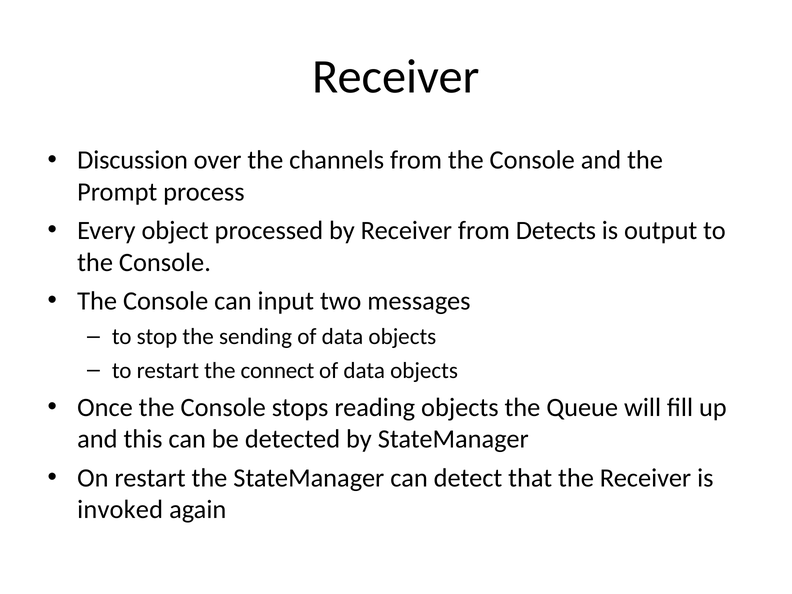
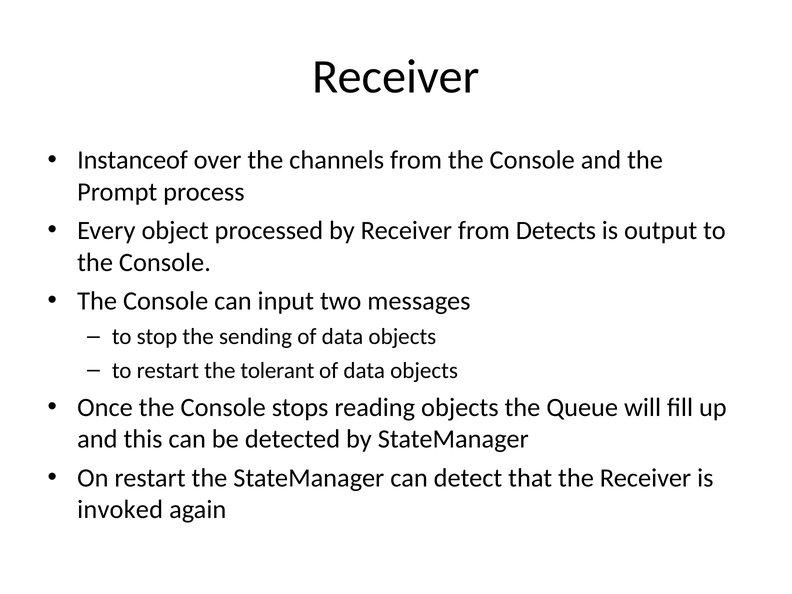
Discussion: Discussion -> Instanceof (133, 160)
connect: connect -> tolerant (277, 371)
